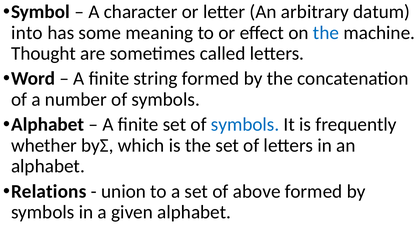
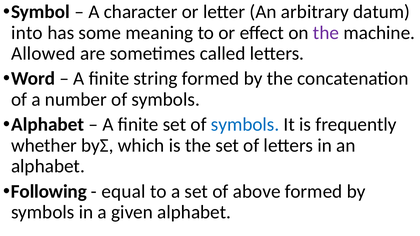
the colour: blue -> purple (326, 33)
Thought: Thought -> Allowed (43, 54)
Relations: Relations -> Following (49, 192)
union: union -> equal (123, 192)
